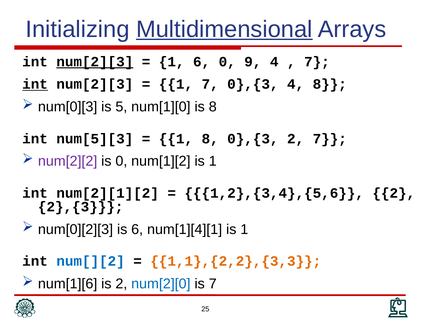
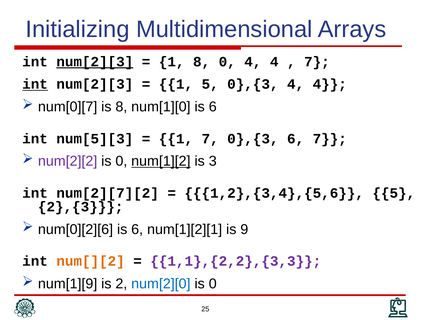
Multidimensional underline: present -> none (224, 29)
1 6: 6 -> 8 (202, 62)
0 9: 9 -> 4 (253, 62)
1 7: 7 -> 5 (210, 84)
0},{3 4 8: 8 -> 4 (330, 84)
num[0][3: num[0][3 -> num[0][7 (68, 107)
is 5: 5 -> 8 (121, 107)
num[1][0 is 8: 8 -> 6 (213, 107)
1 8: 8 -> 7 (210, 139)
0},{3 2: 2 -> 6 (296, 139)
num[1][2 underline: none -> present (161, 161)
1: 1 -> 3 (213, 161)
num[2][1][2: num[2][1][2 -> num[2][7][2 (108, 193)
1,2},{3,4},{5,6 2: 2 -> 5 (394, 193)
num[0][2][3: num[0][2][3 -> num[0][2][6 (76, 230)
num[1][4][1: num[1][4][1 -> num[1][2][1 (185, 230)
1: 1 -> 9 (244, 230)
num[][2 colour: blue -> orange (91, 261)
1,1},{2,2},{3,3 colour: orange -> purple (236, 261)
num[1][6: num[1][6 -> num[1][9 (68, 284)
7: 7 -> 0 (213, 284)
